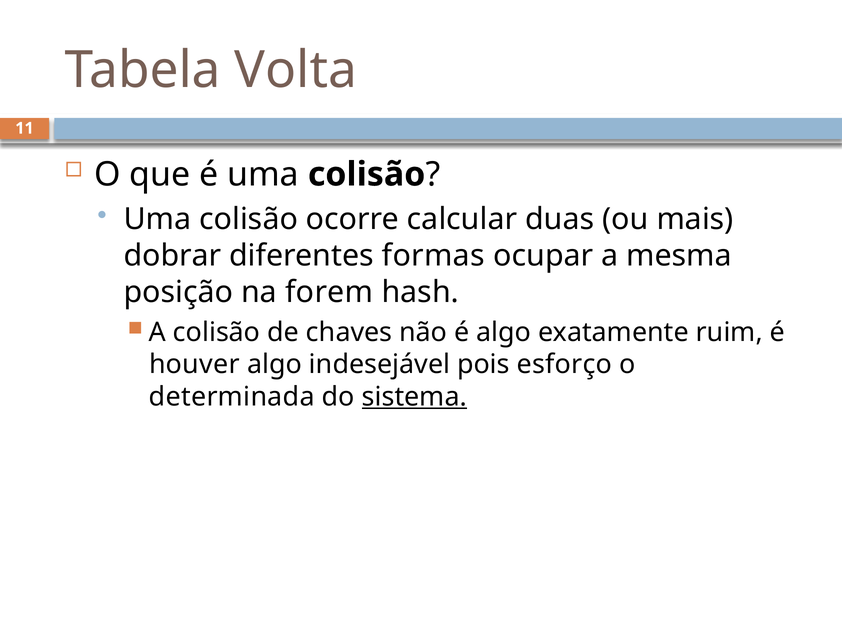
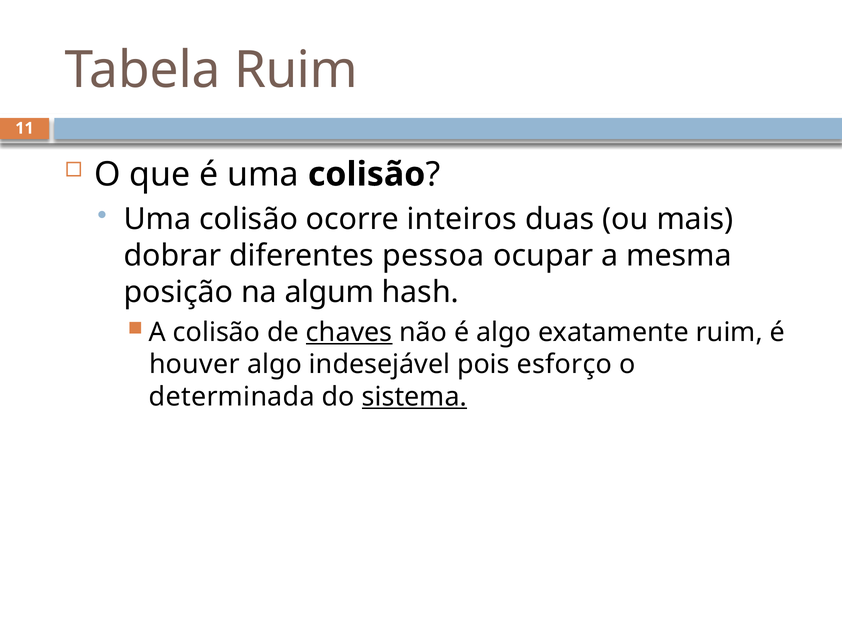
Tabela Volta: Volta -> Ruim (296, 70)
calcular: calcular -> inteiros (462, 219)
formas: formas -> pessoa (433, 255)
forem: forem -> algum (329, 292)
chaves underline: none -> present (349, 332)
